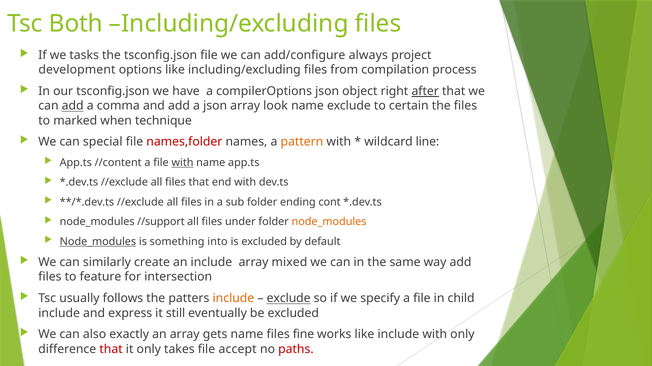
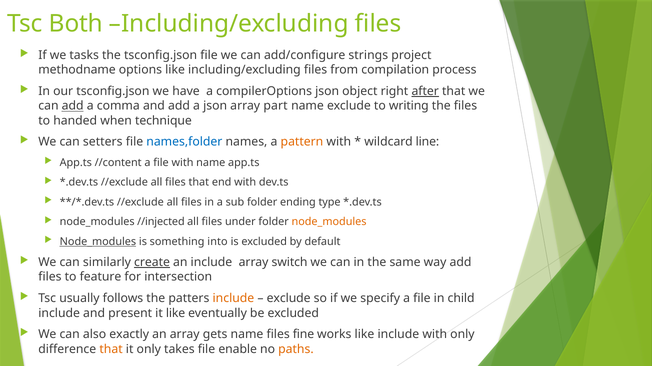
always: always -> strings (368, 55)
development: development -> methodname (77, 70)
look: look -> part (276, 106)
certain: certain -> writing (409, 106)
marked: marked -> handed (75, 121)
special: special -> setters (103, 142)
names,folder colour: red -> blue (184, 142)
with underline: present -> none (183, 163)
cont: cont -> type (330, 202)
//support: //support -> //injected (161, 222)
create underline: none -> present (152, 263)
mixed: mixed -> switch (290, 263)
exclude underline: present -> none (289, 299)
express: express -> present (130, 314)
it still: still -> like (176, 314)
that colour: red -> orange (111, 350)
accept: accept -> enable (238, 350)
paths colour: red -> orange (296, 350)
